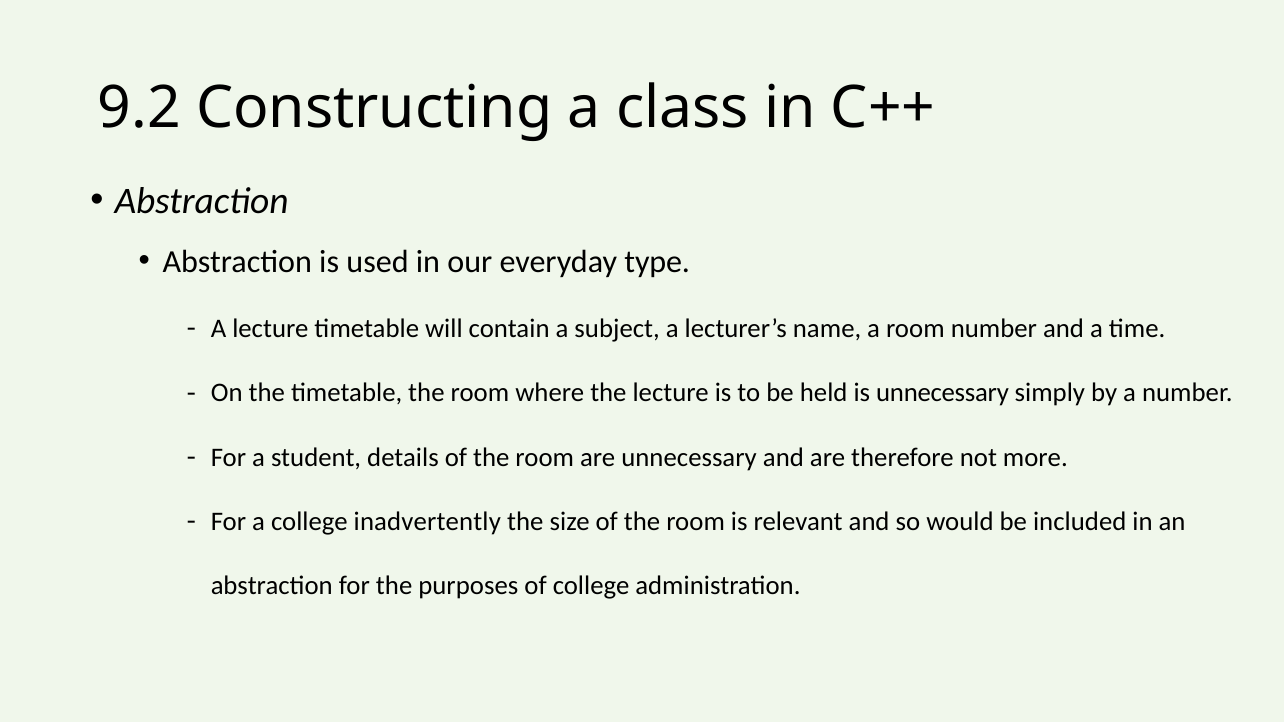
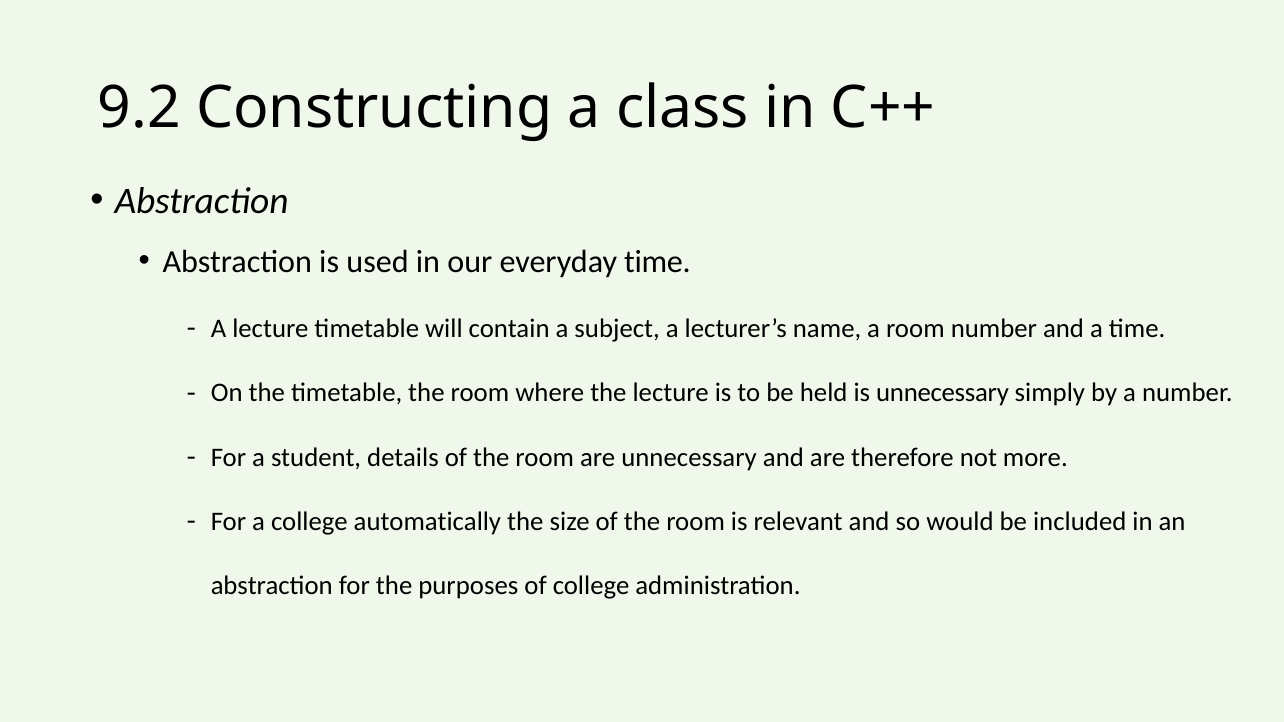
everyday type: type -> time (657, 262)
inadvertently: inadvertently -> automatically (427, 522)
